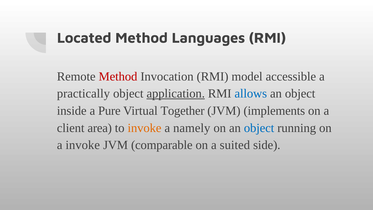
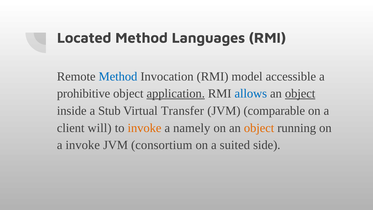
Method colour: red -> blue (118, 76)
practically: practically -> prohibitive (84, 94)
object underline: none -> present (300, 94)
Pure: Pure -> Stub (109, 111)
Together: Together -> Transfer (182, 111)
implements: implements -> comparable (274, 111)
area: area -> will (100, 128)
object colour: blue -> orange (259, 128)
comparable: comparable -> consortium (162, 145)
